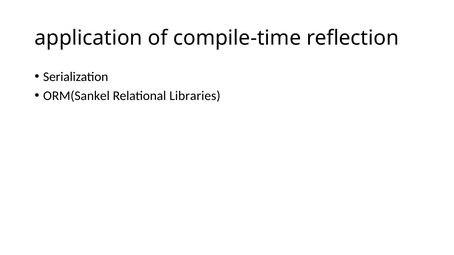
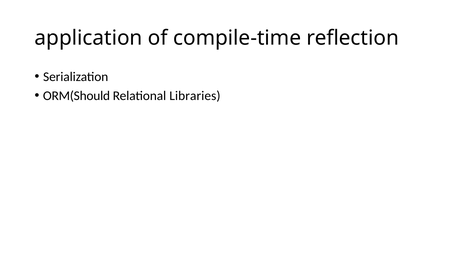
ORM(Sankel: ORM(Sankel -> ORM(Should (77, 96)
